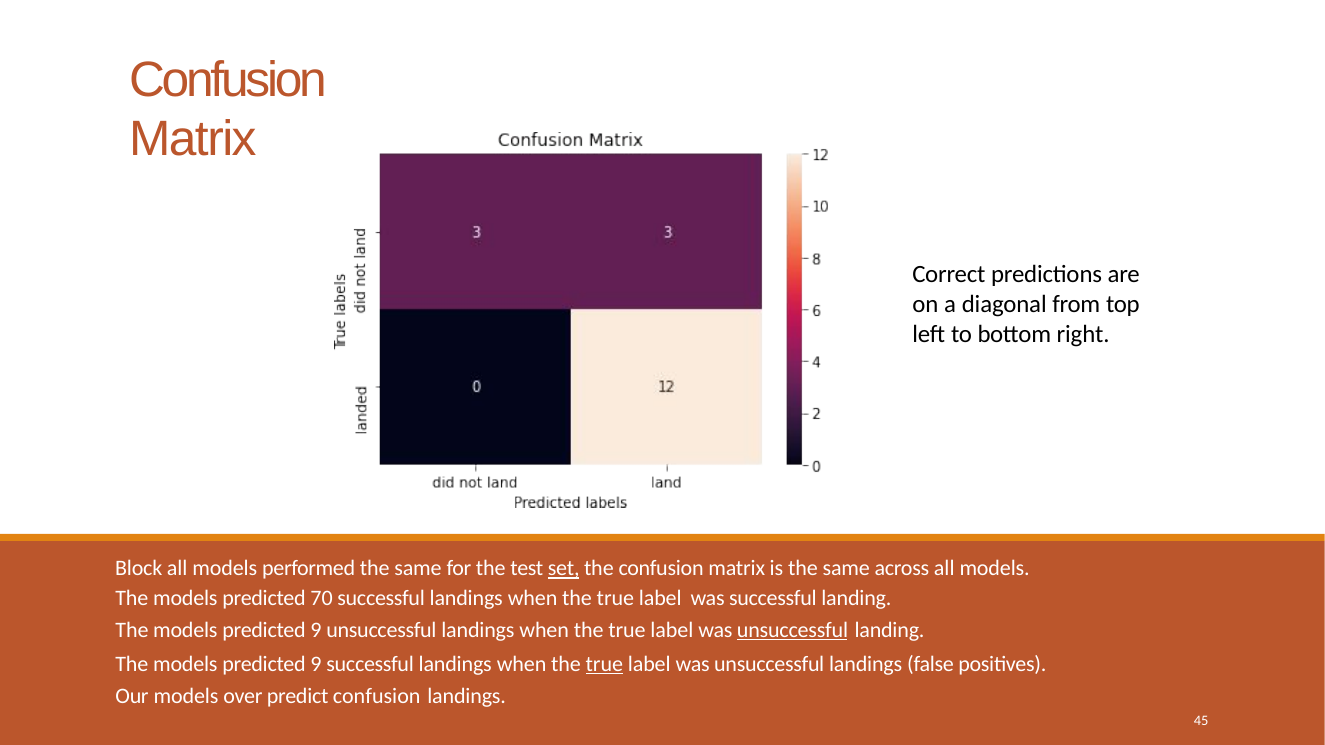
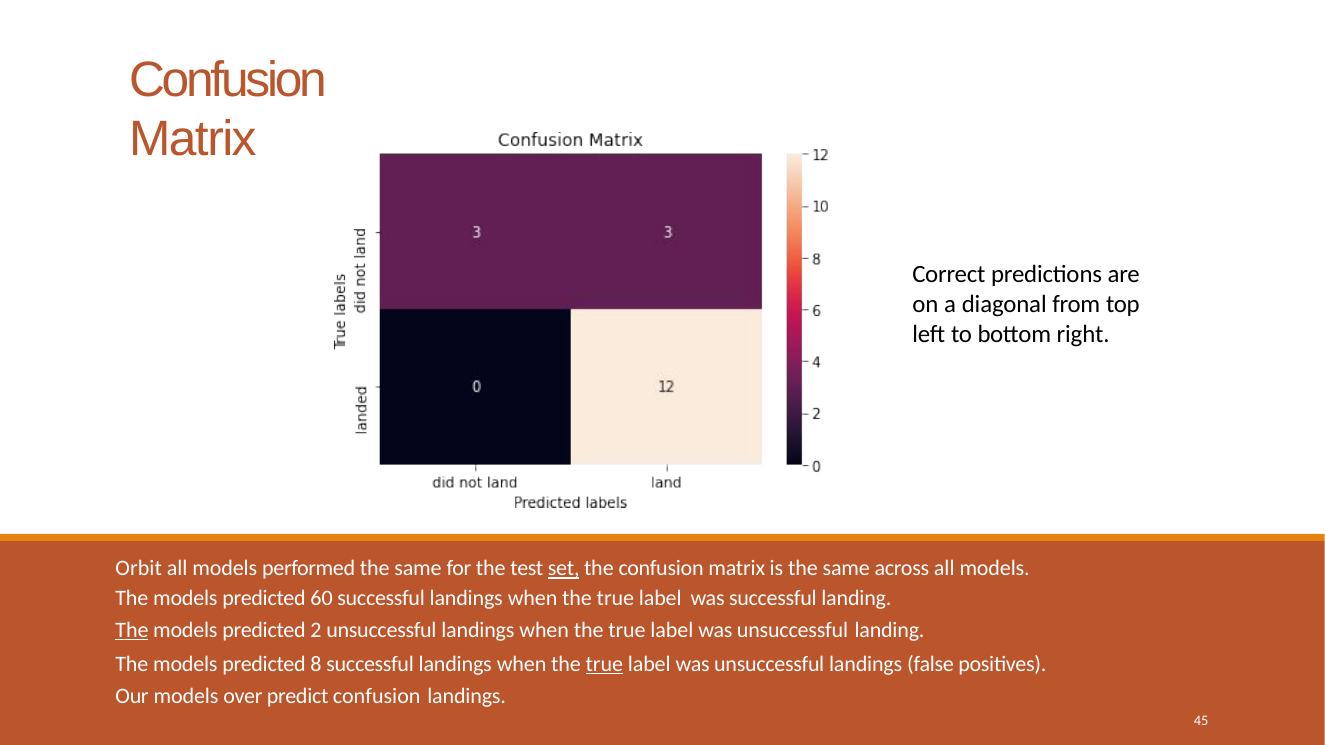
Block: Block -> Orbit (139, 569)
70: 70 -> 60 (322, 598)
The underline: none -> present (132, 630)
9: 9 -> 2 (316, 630)
unsuccessful underline: present -> none (793, 630)
9: 9 -> 8 (316, 664)
